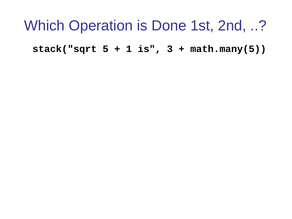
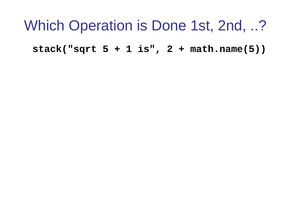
3: 3 -> 2 (170, 49)
math.many(5: math.many(5 -> math.name(5 (228, 49)
